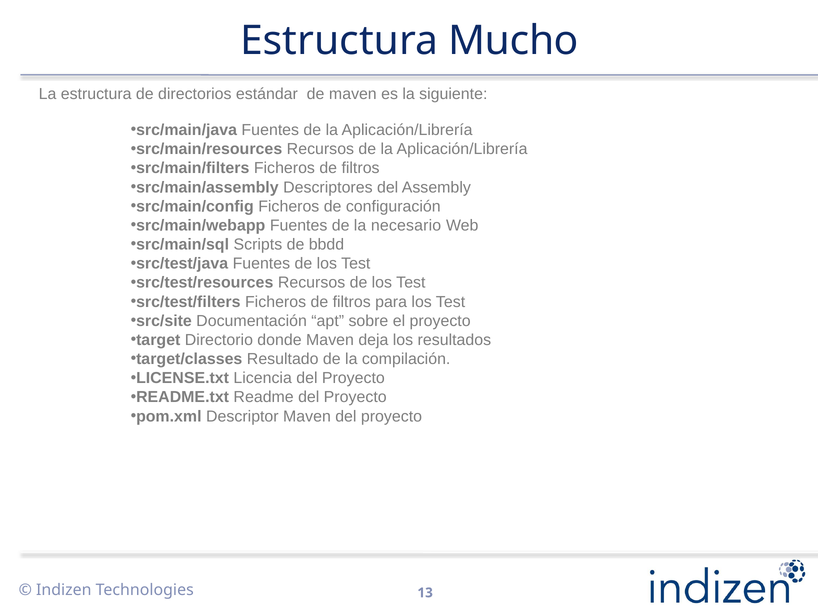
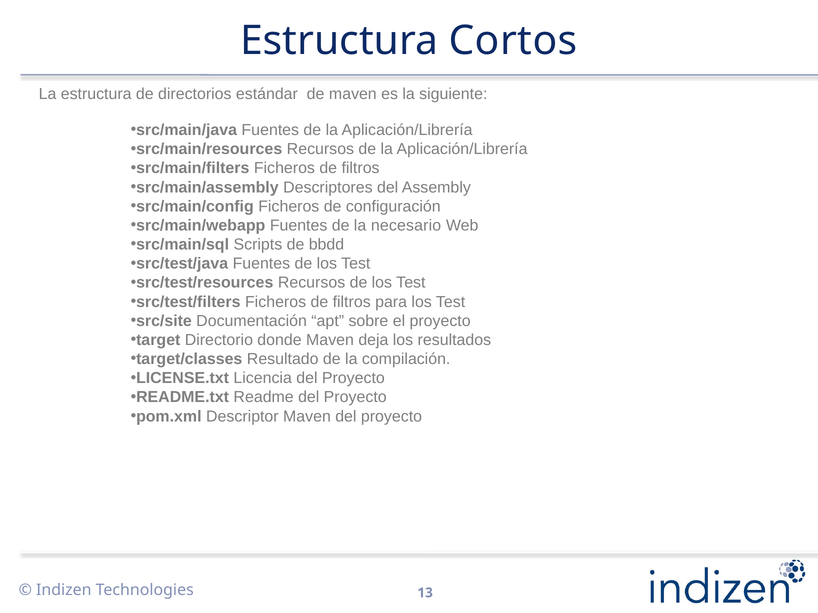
Mucho: Mucho -> Cortos (513, 41)
